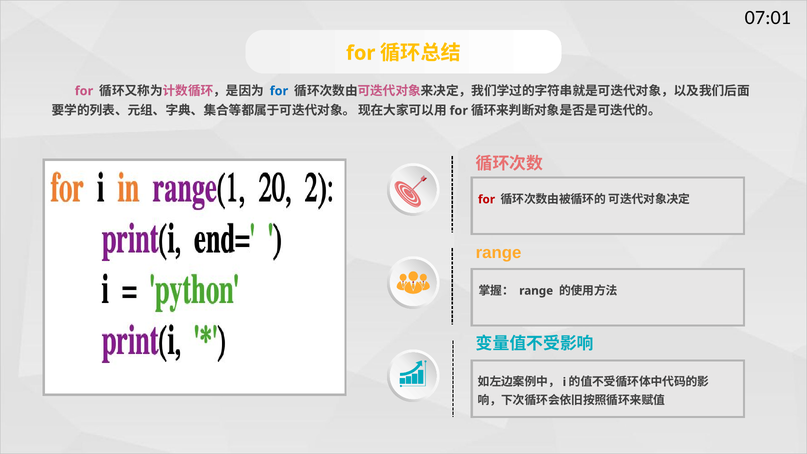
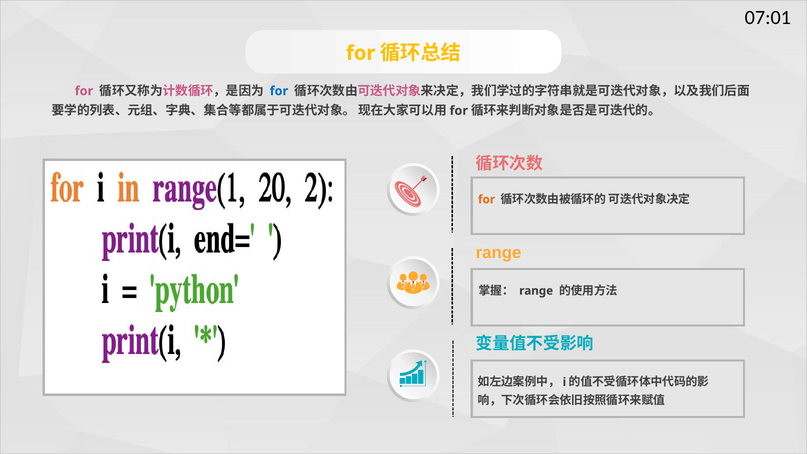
for colour: red -> orange (486, 199)
